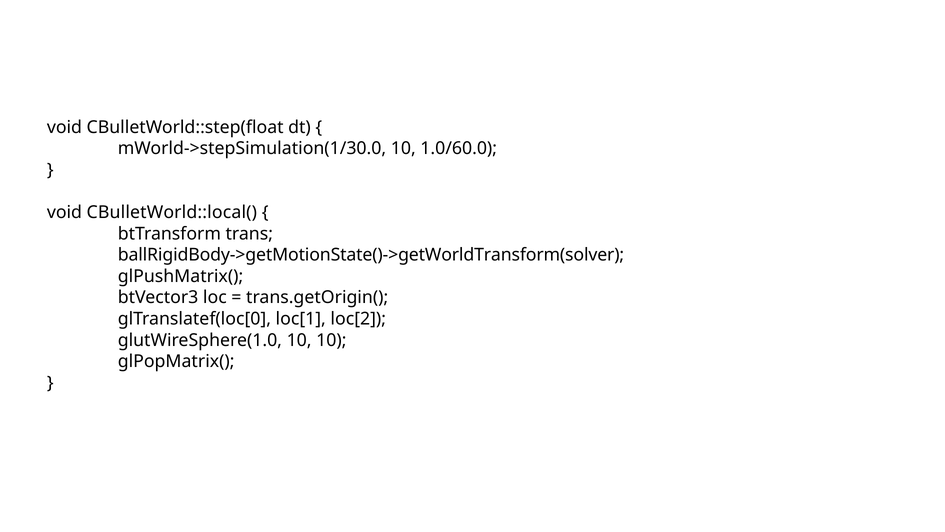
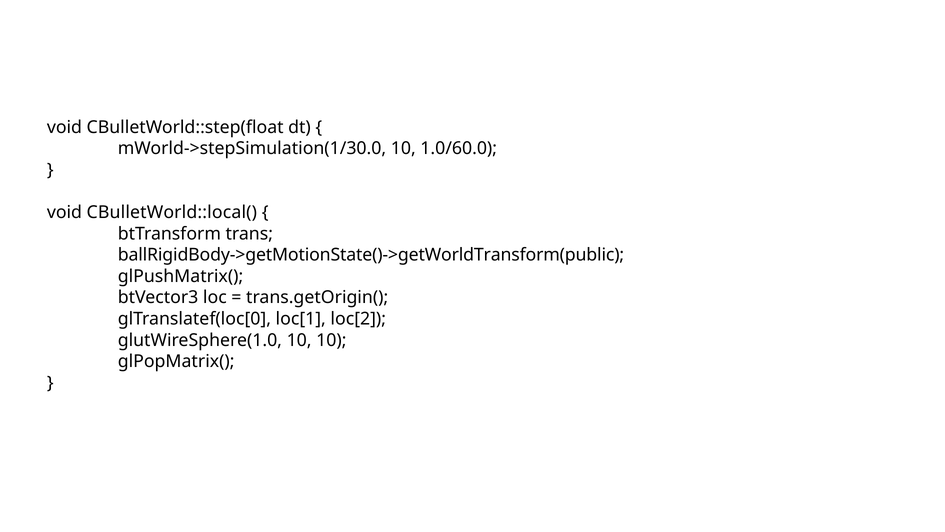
ballRigidBody->getMotionState()->getWorldTransform(solver: ballRigidBody->getMotionState()->getWorldTransform(solver -> ballRigidBody->getMotionState()->getWorldTransform(public (371, 255)
